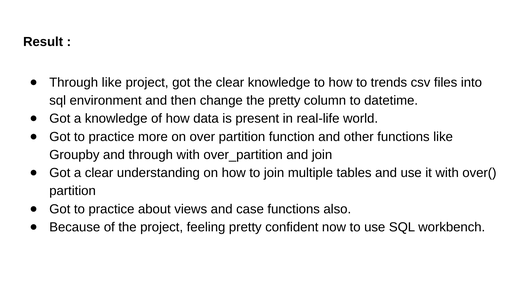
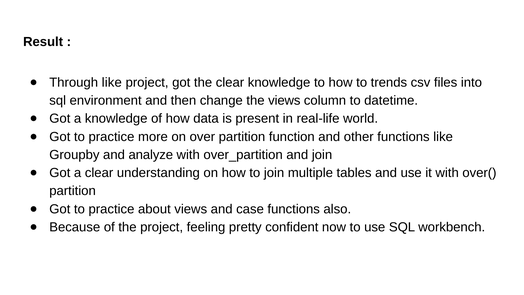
the pretty: pretty -> views (284, 100)
and through: through -> analyze (151, 155)
